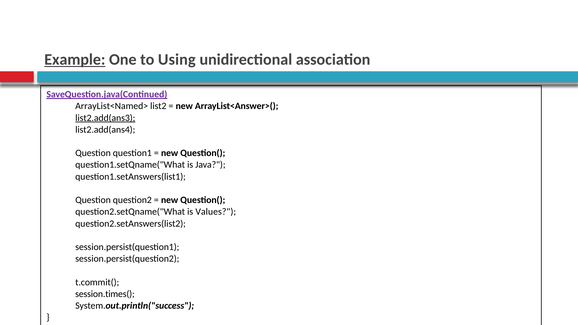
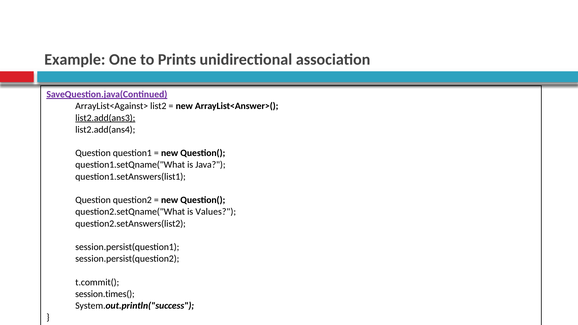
Example underline: present -> none (75, 60)
Using: Using -> Prints (177, 60)
ArrayList<Named>: ArrayList<Named> -> ArrayList<Against> (112, 106)
